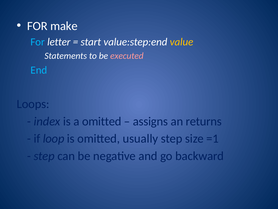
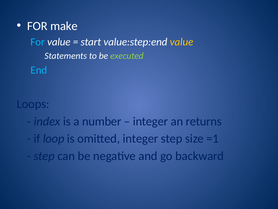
For letter: letter -> value (59, 42)
executed colour: pink -> light green (127, 56)
a omitted: omitted -> number (102, 121)
assigns: assigns -> integer (150, 121)
omitted usually: usually -> integer (140, 138)
